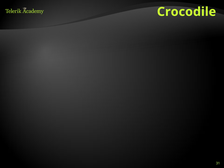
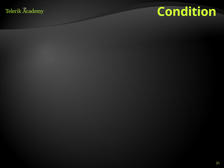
Crocodile: Crocodile -> Condition (187, 12)
